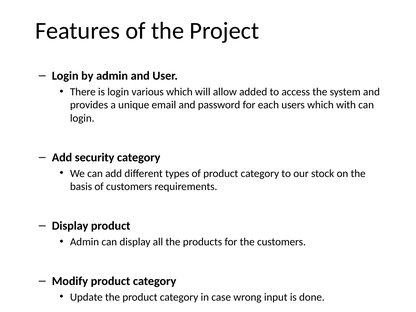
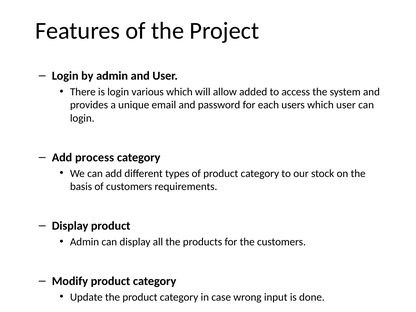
which with: with -> user (346, 105)
security: security -> process (95, 157)
